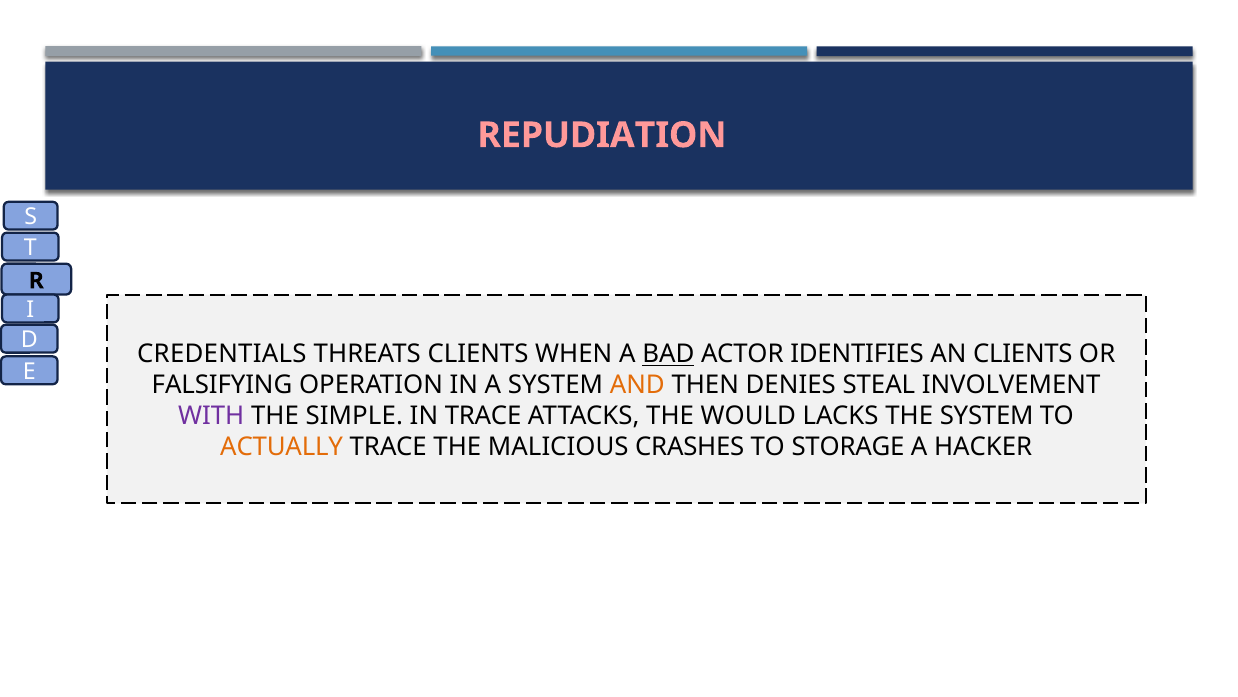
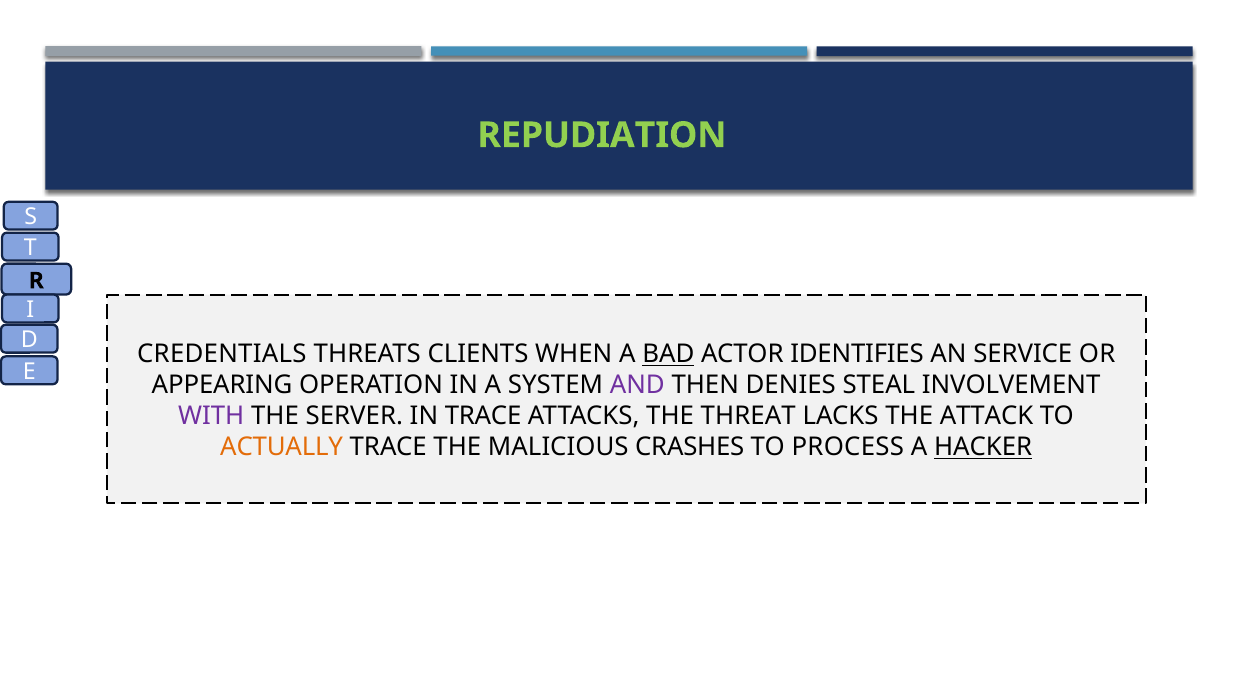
REPUDIATION colour: pink -> light green (602, 135)
AN CLIENTS: CLIENTS -> SERVICE (1023, 354)
FALSIFYING: FALSIFYING -> APPEARING (222, 385)
AND colour: orange -> purple (637, 385)
SIMPLE: SIMPLE -> SERVER (354, 416)
WOULD: WOULD -> THREAT (748, 416)
THE SYSTEM: SYSTEM -> ATTACK (987, 416)
STORAGE: STORAGE -> PROCESS (848, 447)
HACKER underline: none -> present (983, 447)
